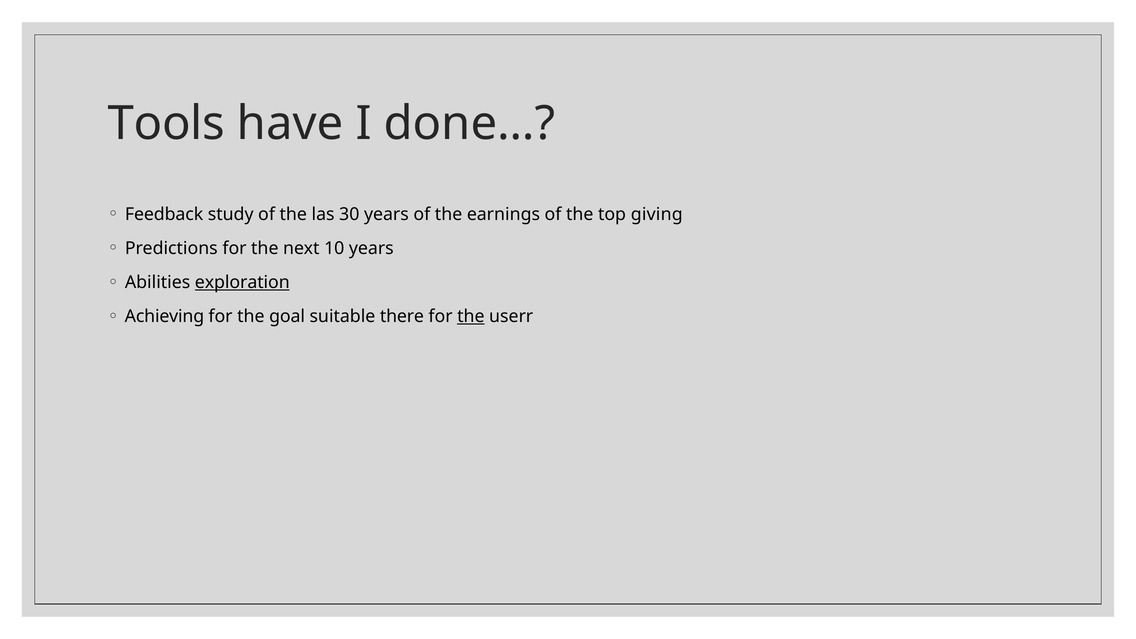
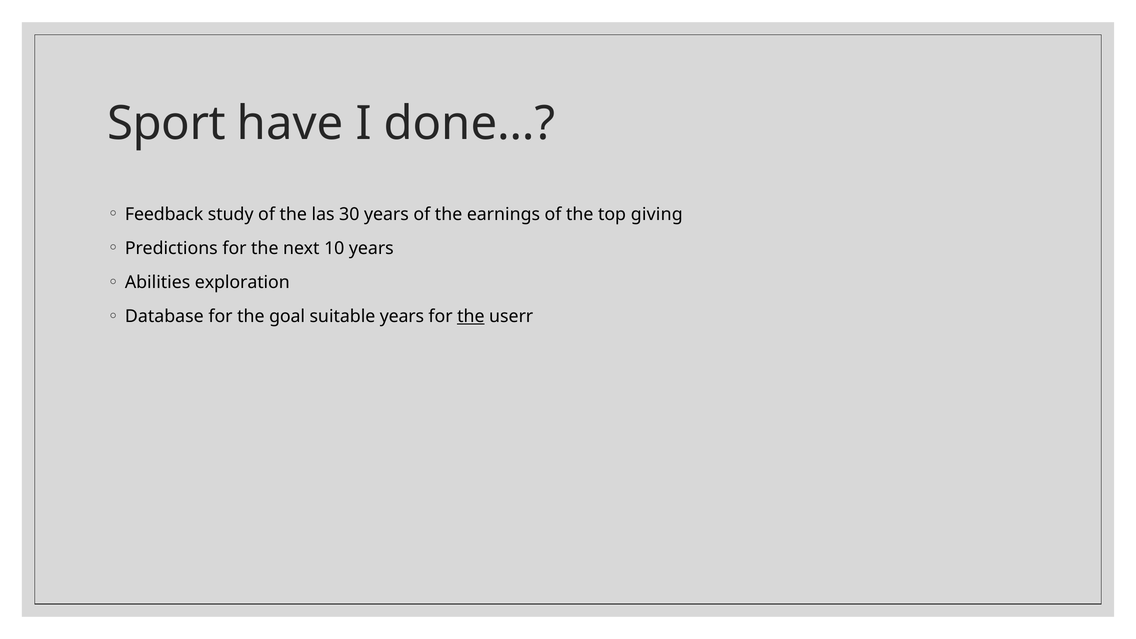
Tools: Tools -> Sport (167, 123)
exploration underline: present -> none (242, 282)
Achieving: Achieving -> Database (164, 316)
suitable there: there -> years (402, 316)
